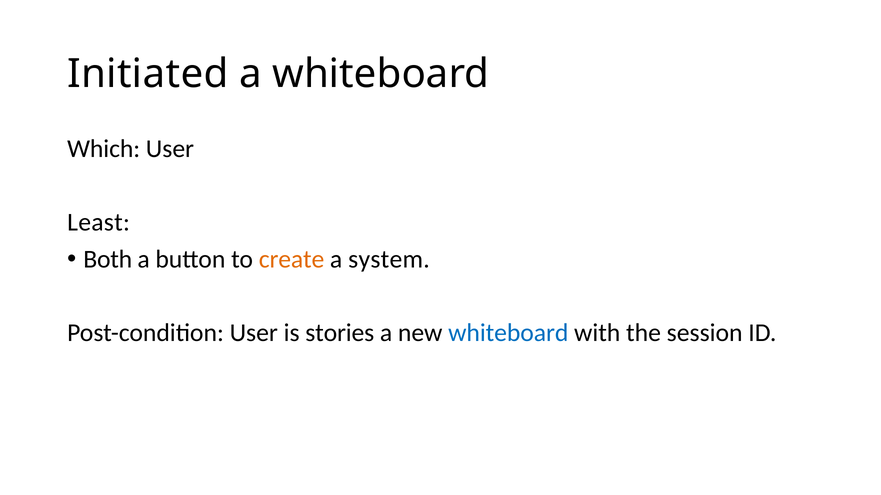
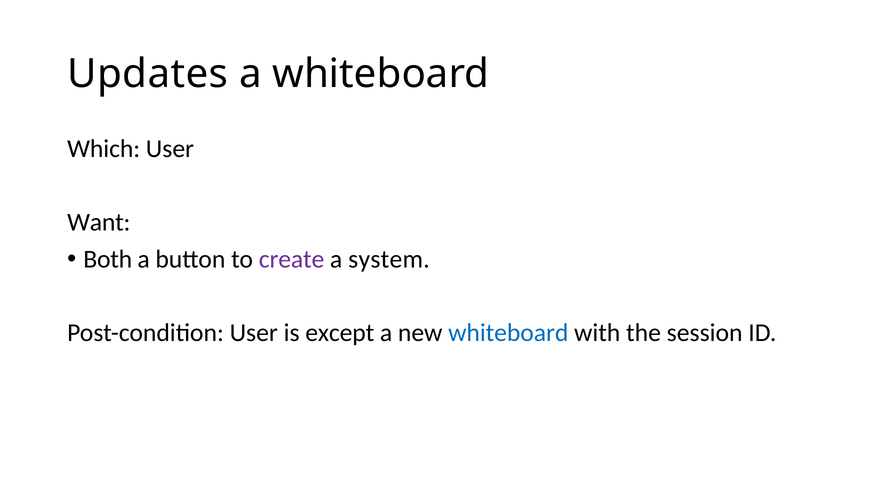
Initiated: Initiated -> Updates (148, 74)
Least: Least -> Want (99, 223)
create colour: orange -> purple (292, 260)
stories: stories -> except (340, 333)
